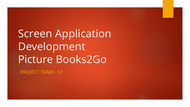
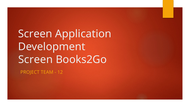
Picture: Picture -> Screen (35, 59)
